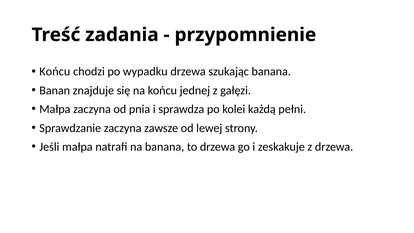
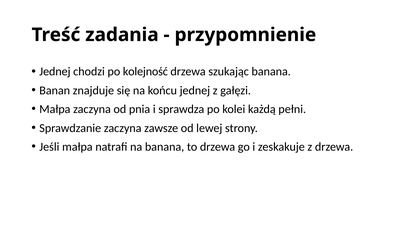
Końcu: Końcu -> Jednej (55, 72)
wypadku: wypadku -> kolejność (145, 72)
